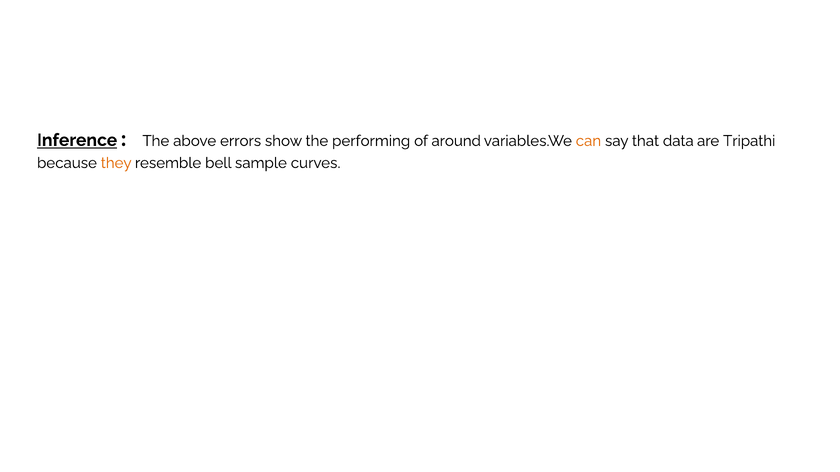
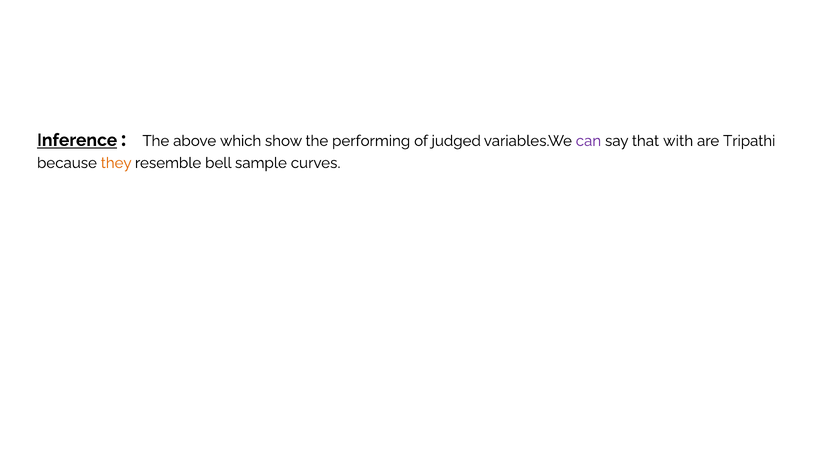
errors: errors -> which (241, 141)
around: around -> judged (456, 141)
can colour: orange -> purple (588, 141)
data: data -> with (678, 141)
